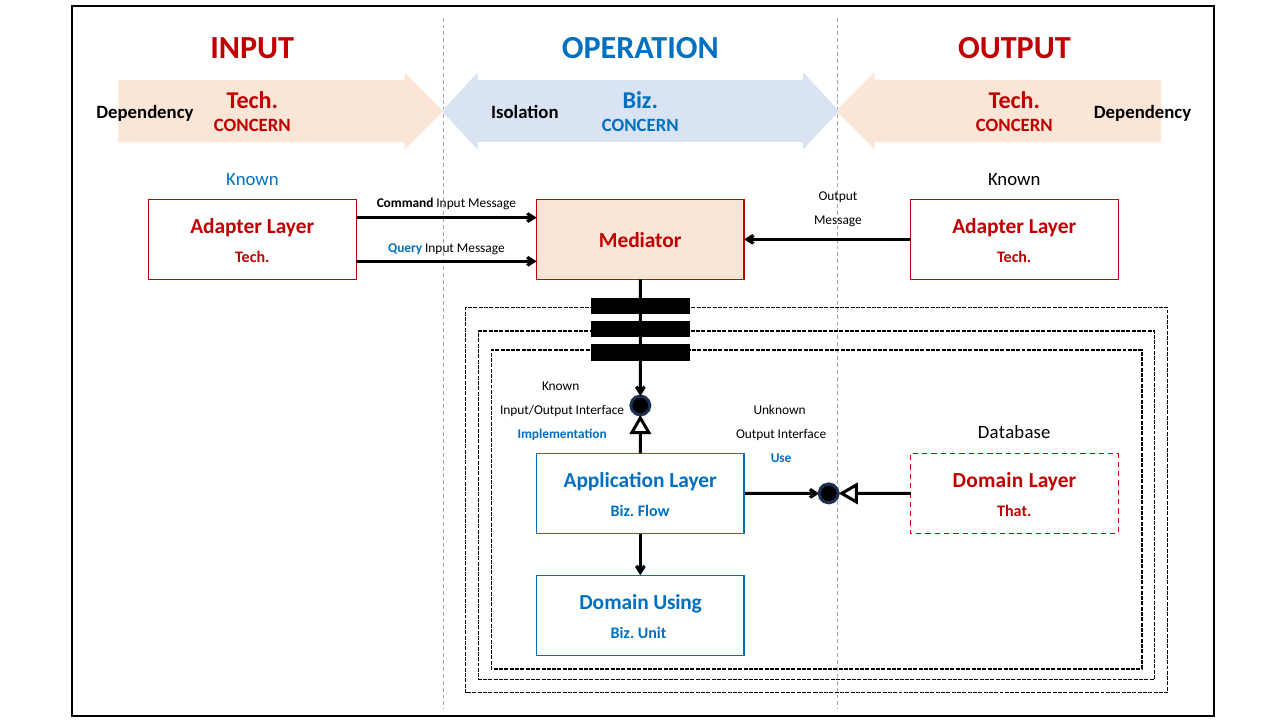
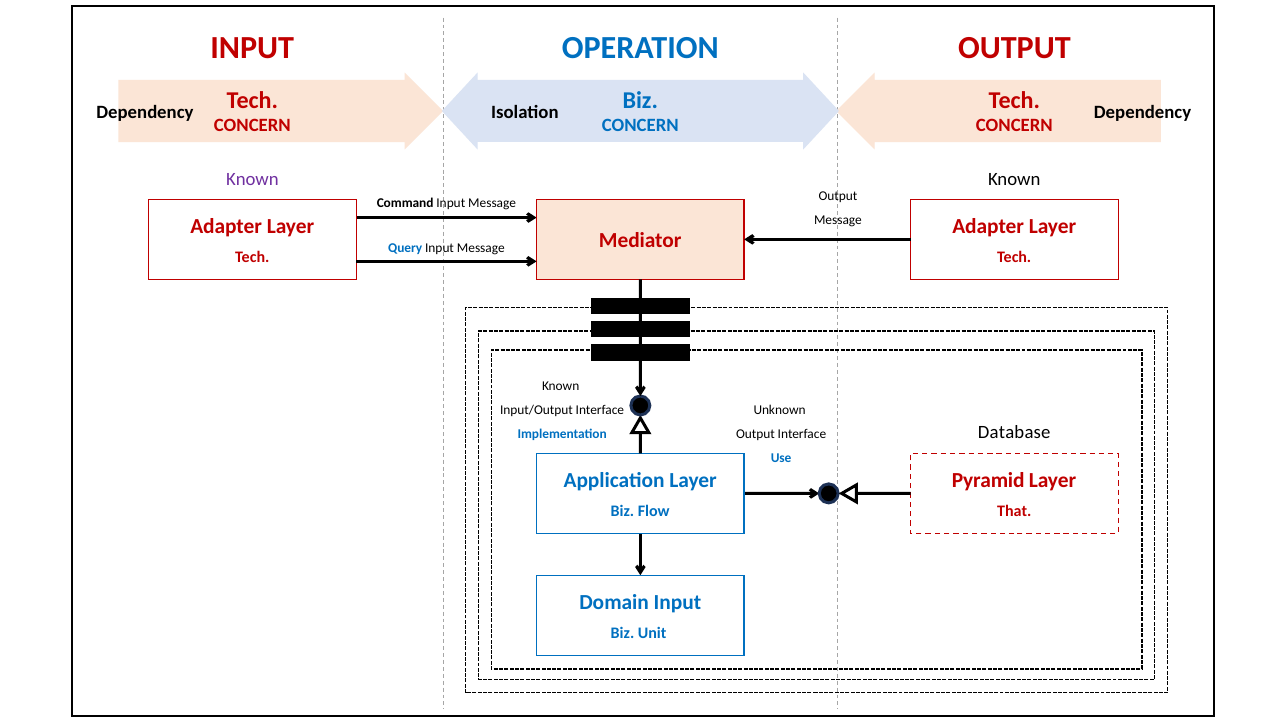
Known colour: blue -> purple (252, 179)
Domain: Domain -> Pyramid (988, 481)
Domain Using: Using -> Input (677, 603)
